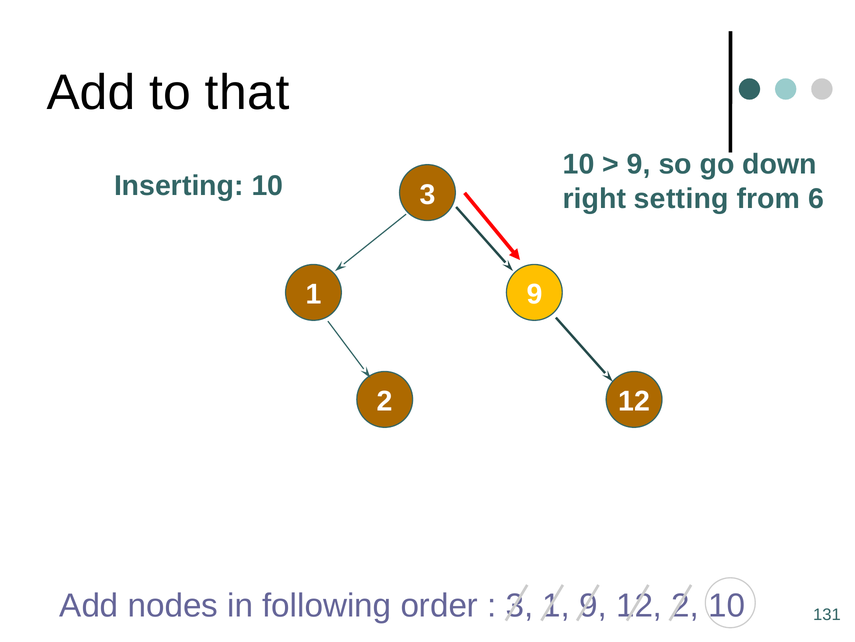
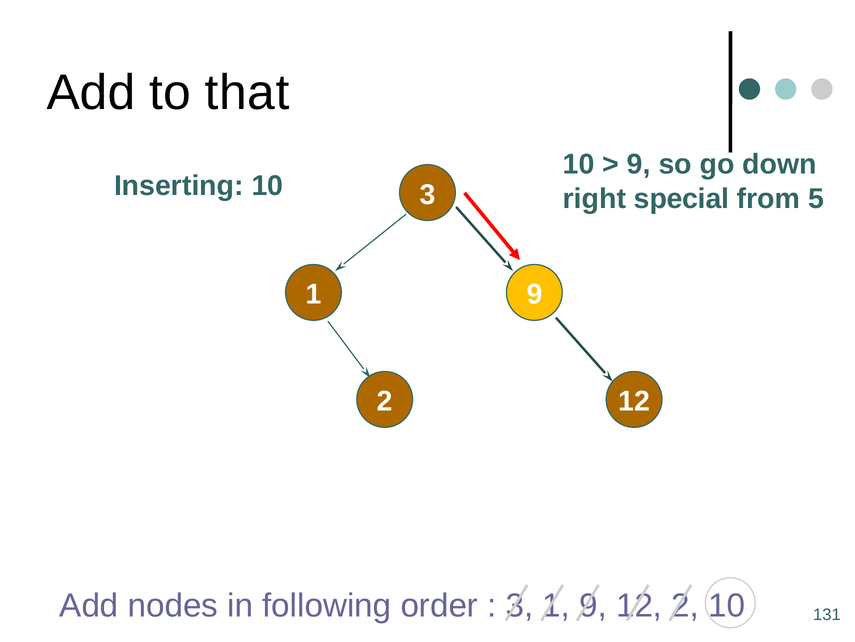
setting: setting -> special (682, 199)
6: 6 -> 5 (816, 199)
